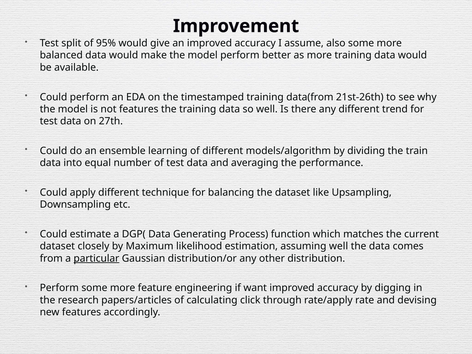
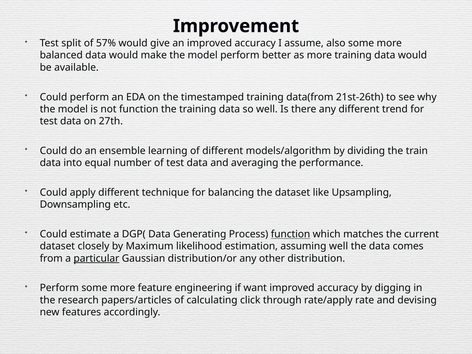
95%: 95% -> 57% (106, 43)
not features: features -> function (139, 109)
function underline: none -> present (291, 234)
